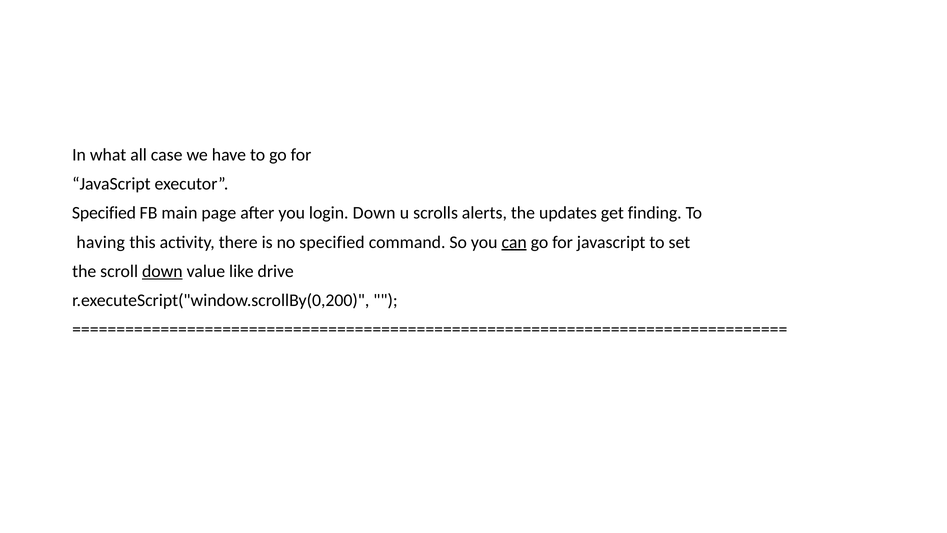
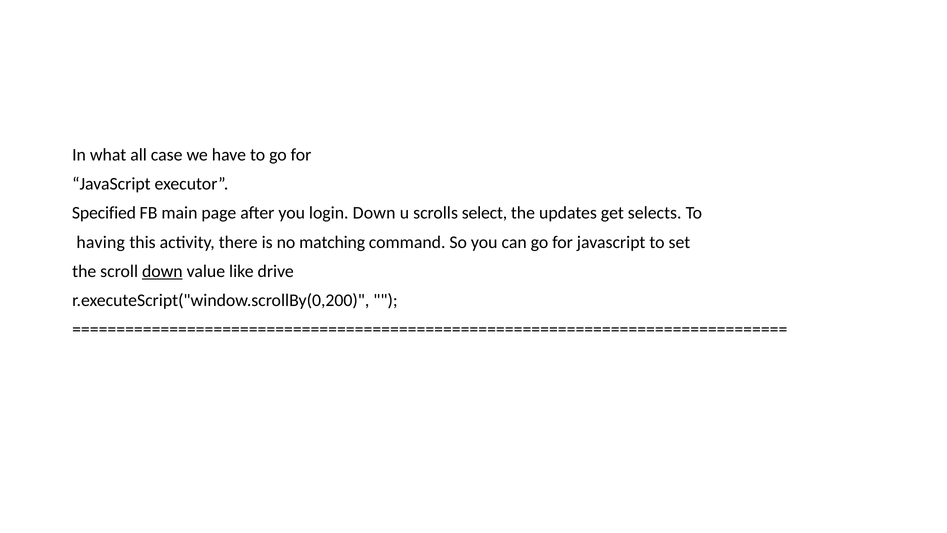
alerts: alerts -> select (484, 213)
finding: finding -> selects (655, 213)
no specified: specified -> matching (332, 242)
can underline: present -> none (514, 242)
